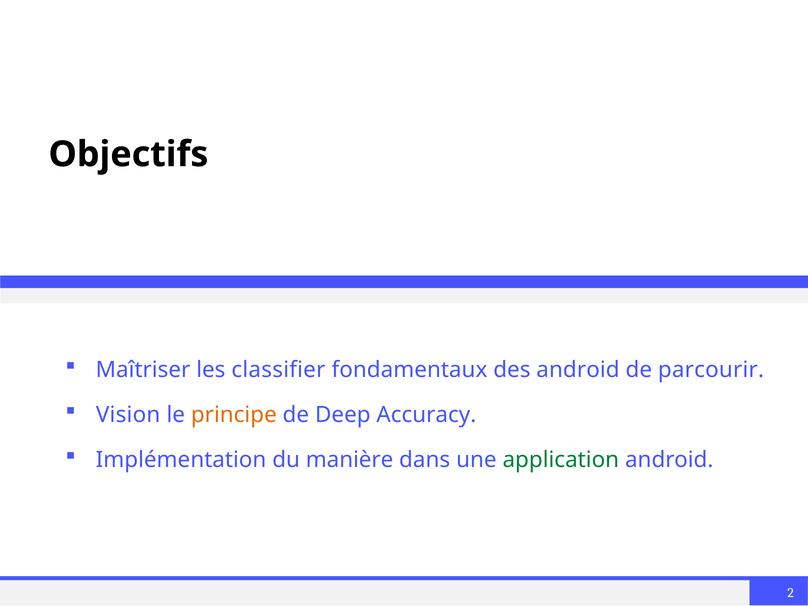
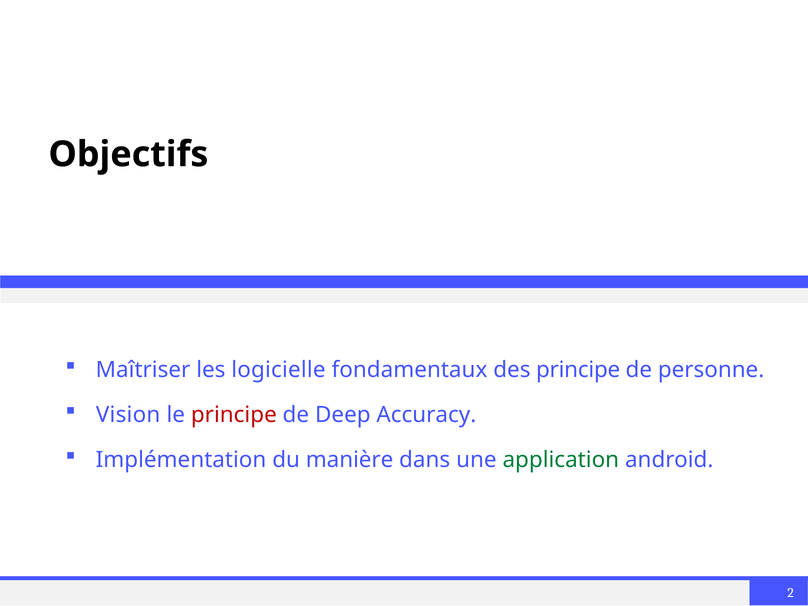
classifier: classifier -> logicielle (278, 370)
des android: android -> principe (578, 370)
parcourir: parcourir -> personne (711, 370)
principe colour: orange -> red (234, 415)
